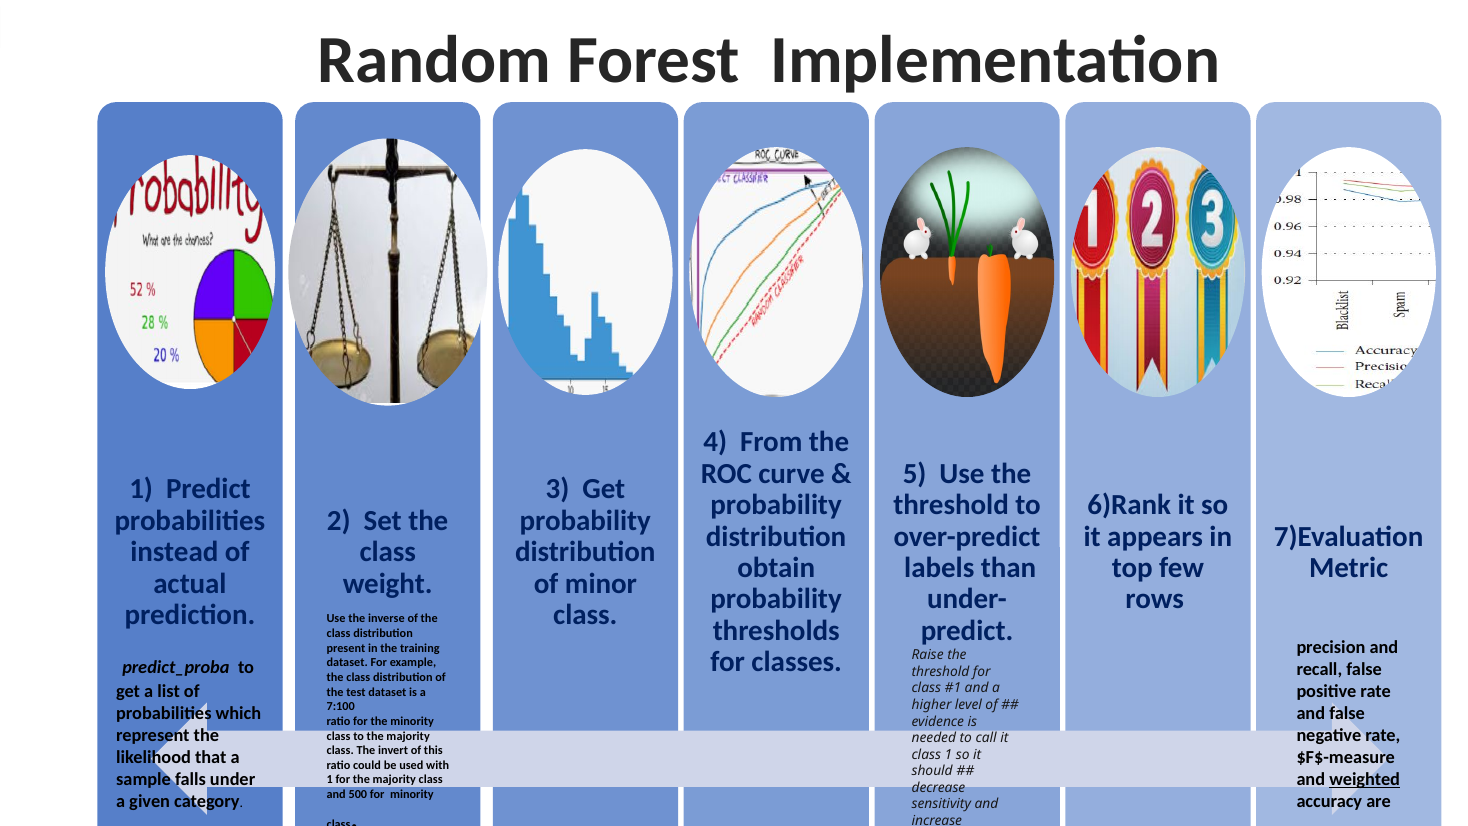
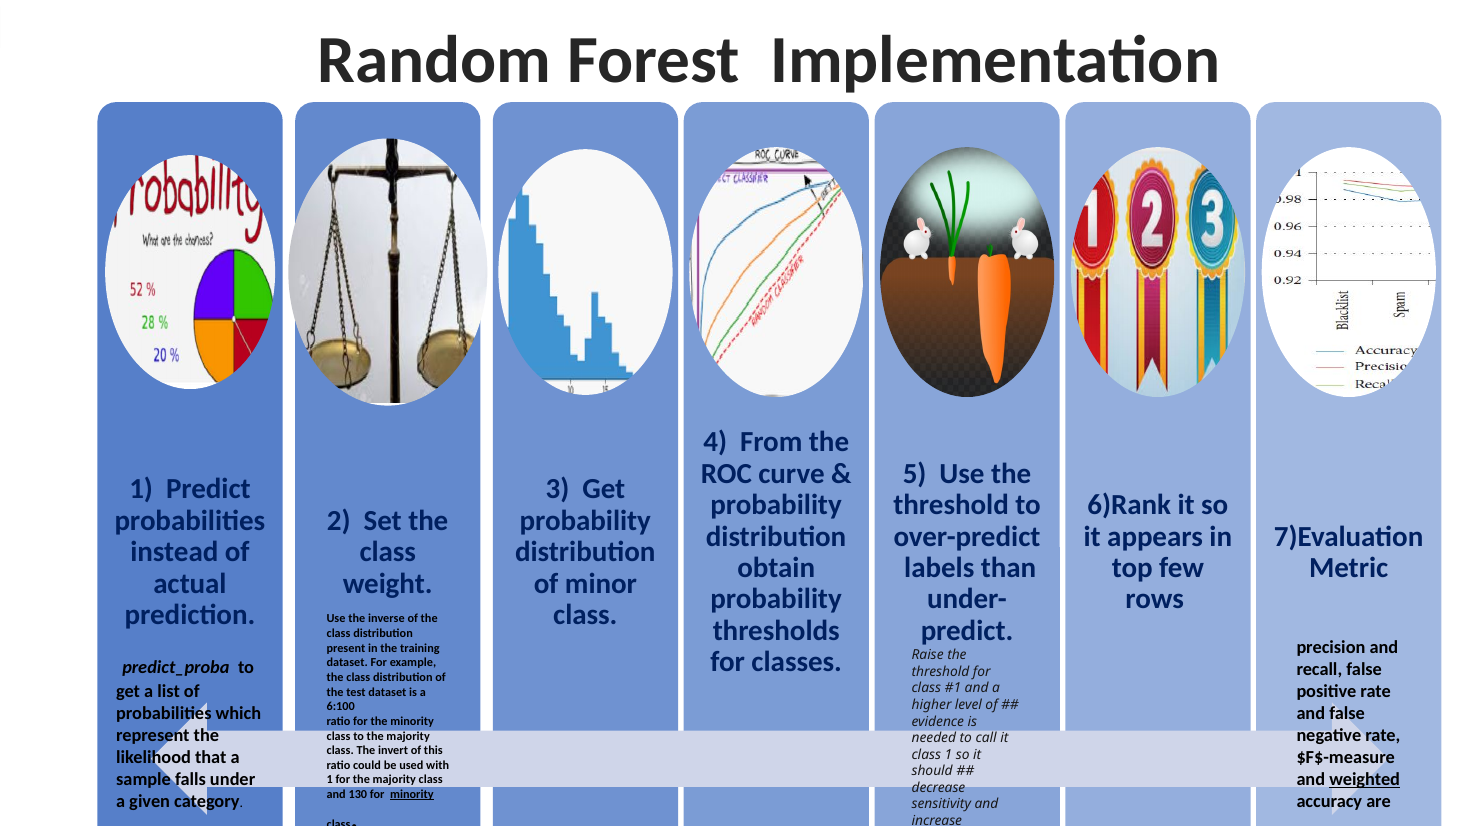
7:100: 7:100 -> 6:100 (341, 706)
500: 500 -> 130 (358, 794)
minority underline: none -> present (412, 794)
